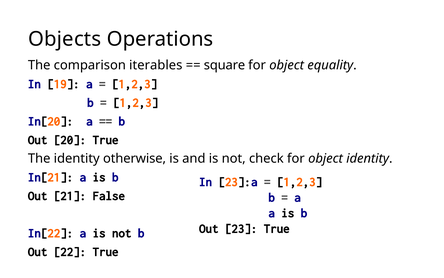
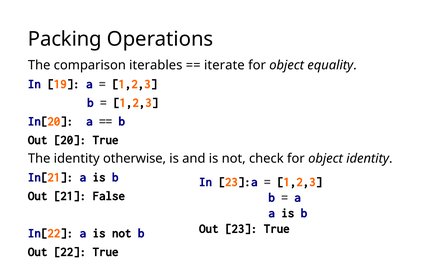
Objects: Objects -> Packing (65, 39)
square: square -> iterate (224, 65)
